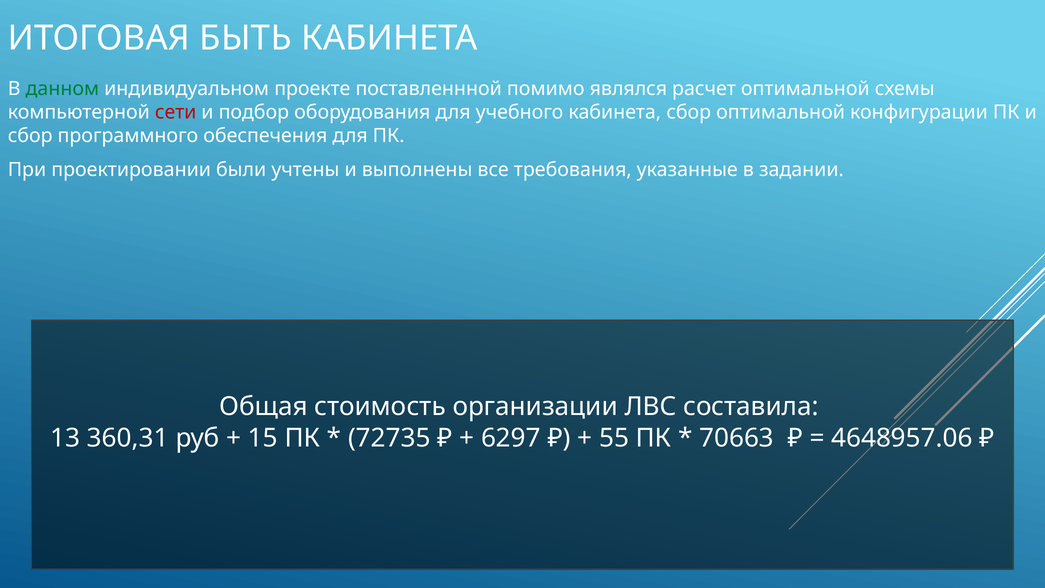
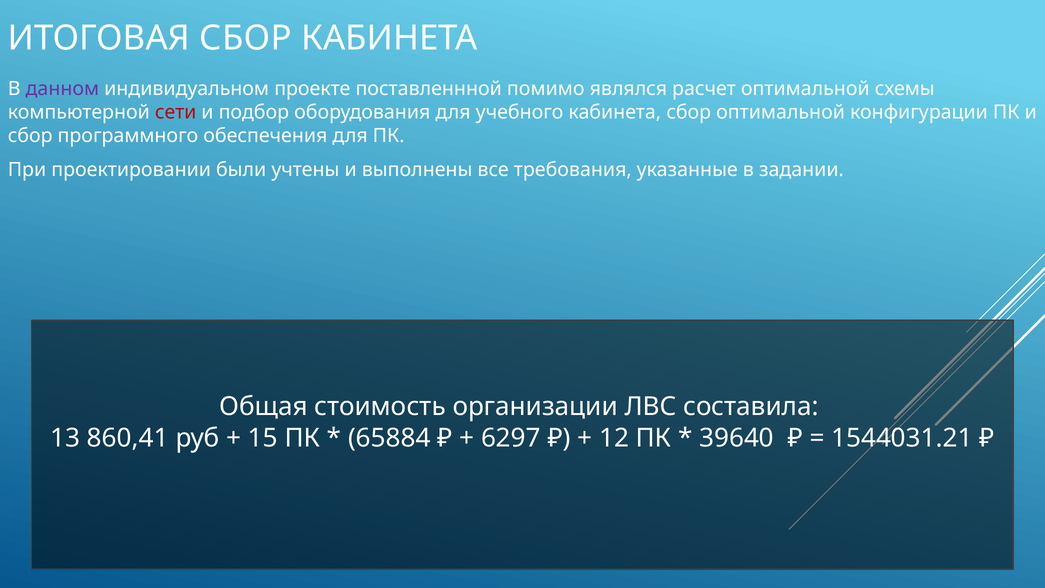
ИТОГОВАЯ БЫТЬ: БЫТЬ -> СБОР (246, 38)
данном colour: green -> purple (62, 89)
360,31: 360,31 -> 860,41 (128, 438)
72735: 72735 -> 65884 (389, 438)
55: 55 -> 12 (614, 438)
70663: 70663 -> 39640 (737, 438)
4648957.06: 4648957.06 -> 1544031.21 (902, 438)
